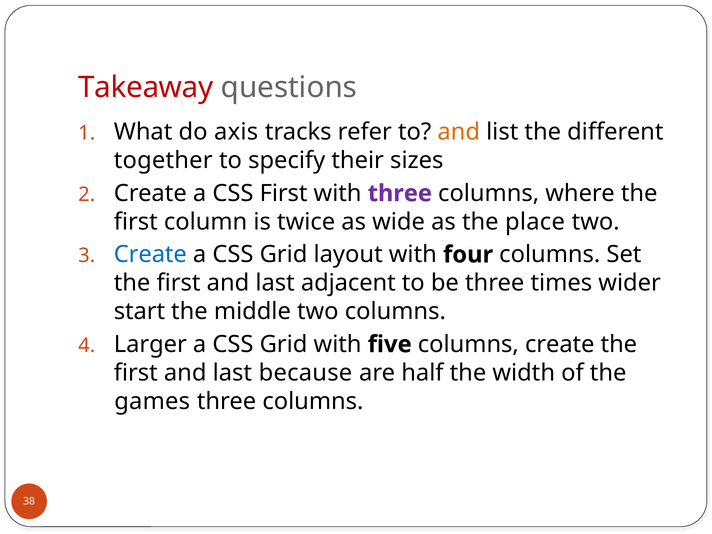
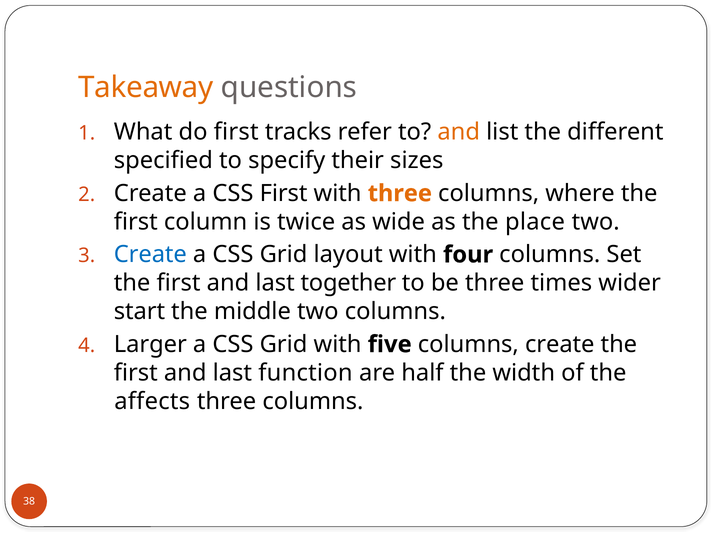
Takeaway colour: red -> orange (146, 88)
do axis: axis -> first (236, 132)
together: together -> specified (163, 161)
three colour: purple -> orange (400, 193)
adjacent: adjacent -> together (348, 283)
because: because -> function (305, 373)
games: games -> affects (152, 401)
